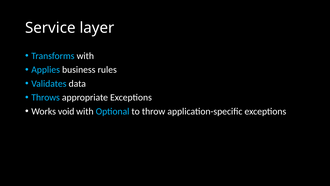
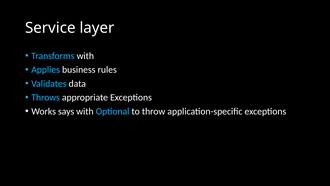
void: void -> says (66, 111)
